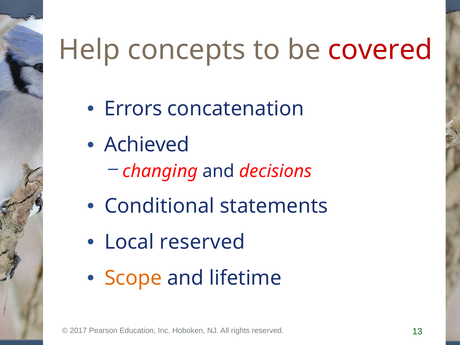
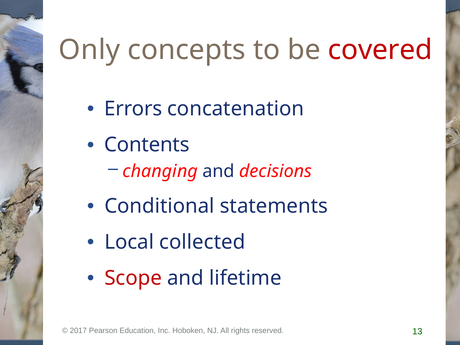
Help: Help -> Only (89, 50)
Achieved: Achieved -> Contents (147, 145)
Local reserved: reserved -> collected (202, 242)
Scope colour: orange -> red (133, 278)
